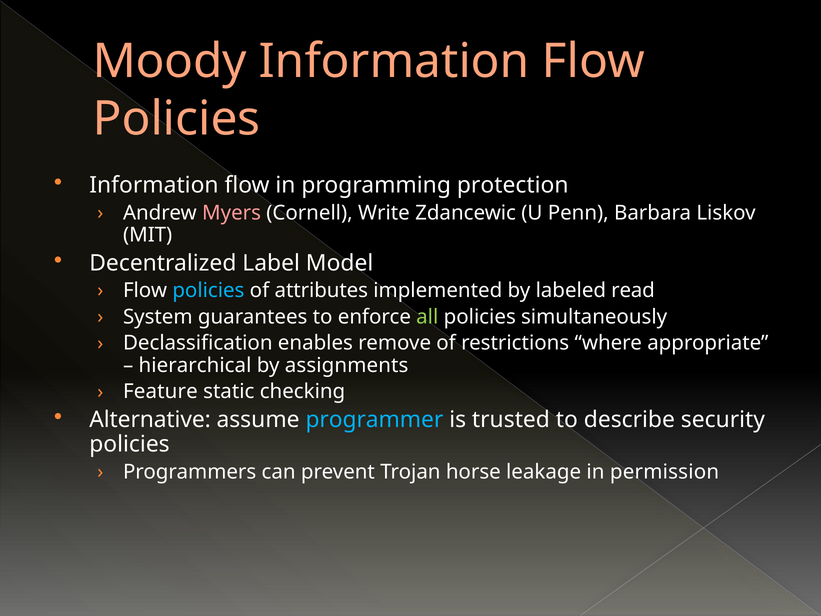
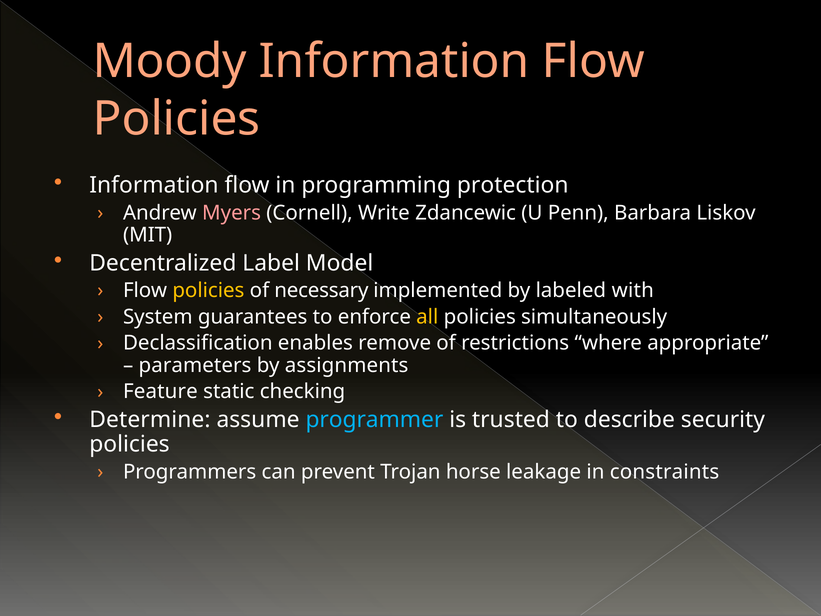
policies colour: light blue -> yellow (208, 290)
attributes: attributes -> necessary (321, 290)
read: read -> with (633, 290)
all colour: light green -> yellow (427, 317)
hierarchical: hierarchical -> parameters (195, 365)
Alternative: Alternative -> Determine (150, 419)
permission: permission -> constraints (665, 472)
